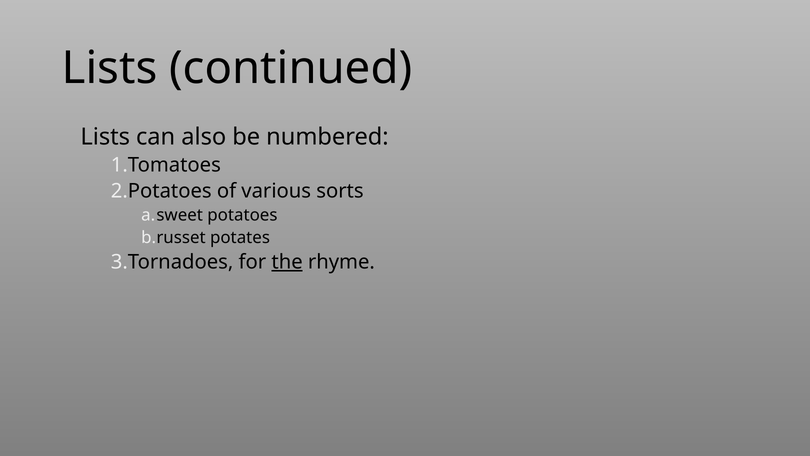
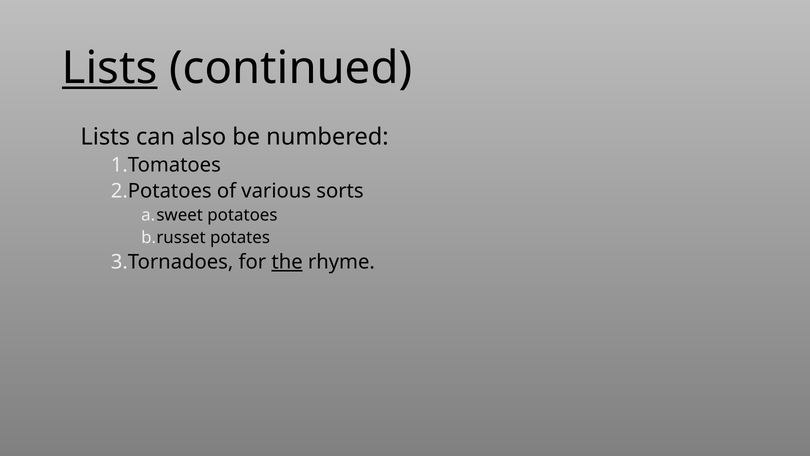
Lists underline: none -> present (110, 68)
